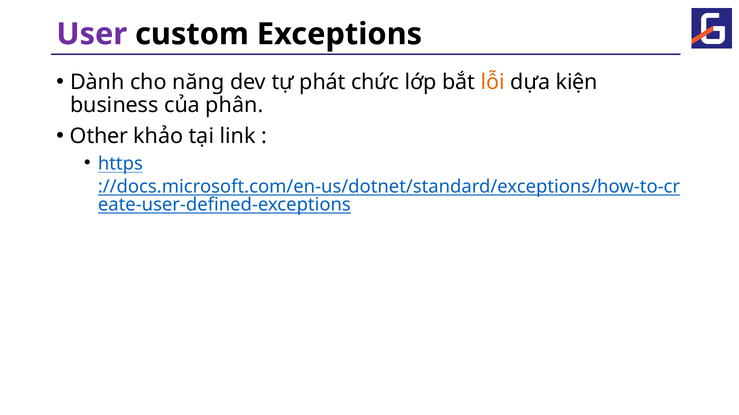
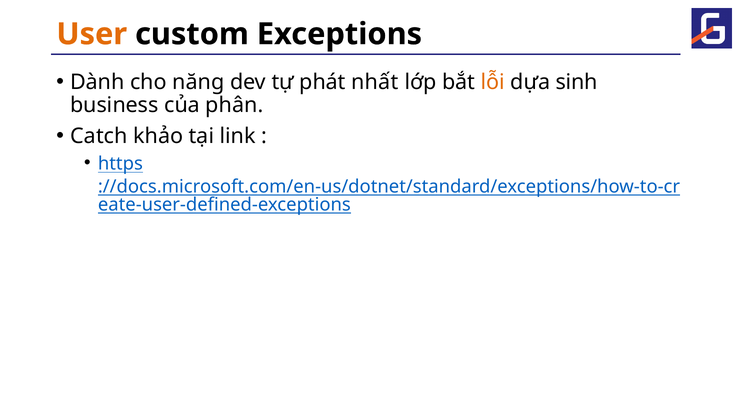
User colour: purple -> orange (92, 34)
chức: chức -> nhất (375, 82)
kiện: kiện -> sinh (577, 82)
Other: Other -> Catch (99, 136)
